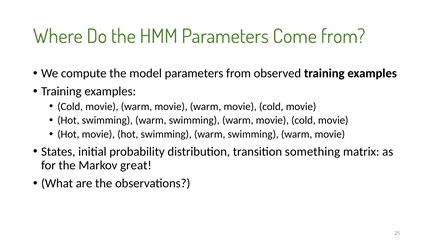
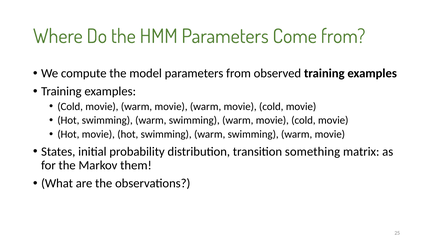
great: great -> them (136, 165)
